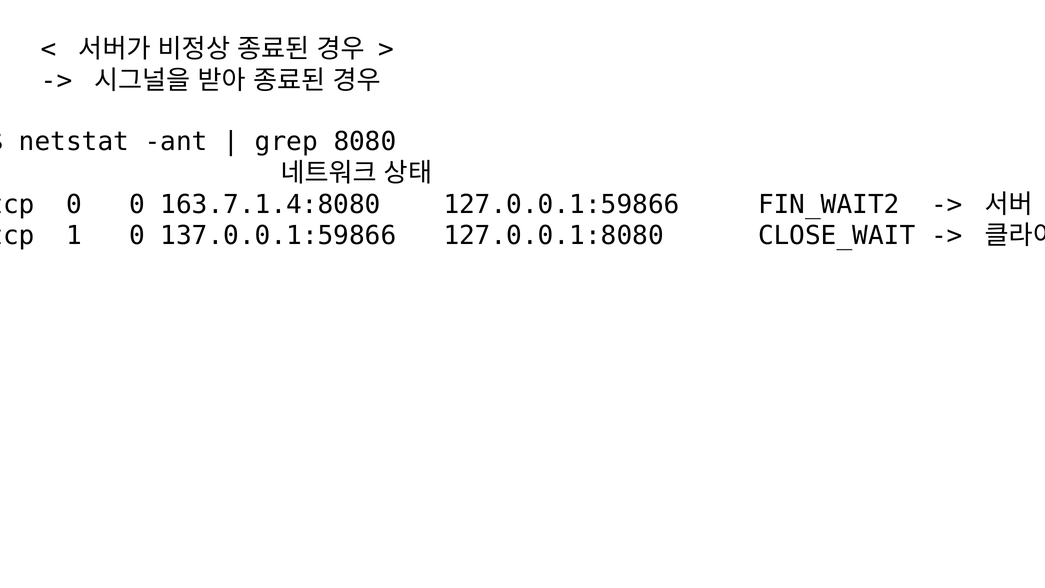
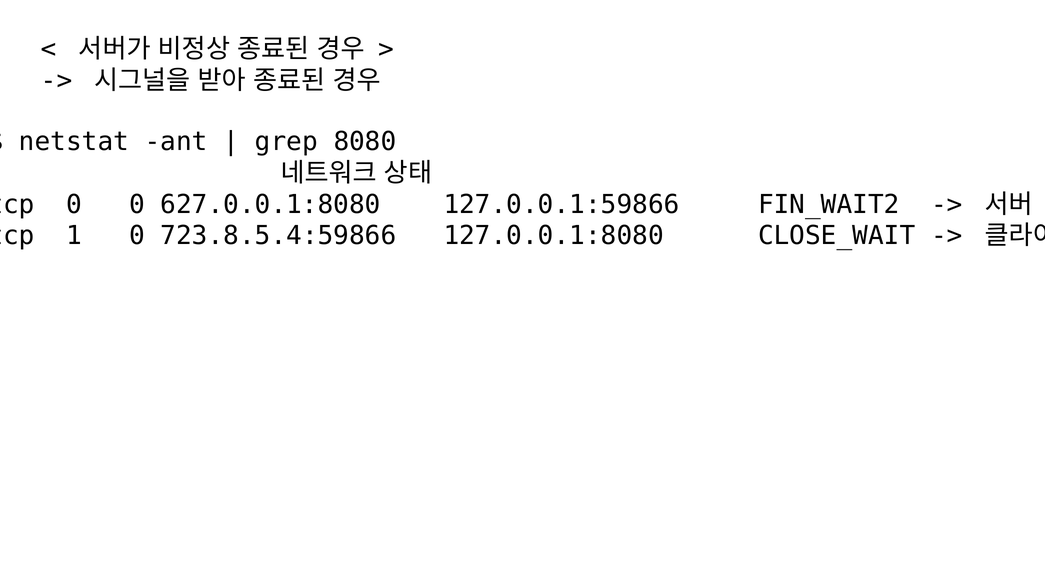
163.7.1.4:8080: 163.7.1.4:8080 -> 627.0.0.1:8080 (271, 204)
137.0.0.1:59866: 137.0.0.1:59866 -> 723.8.5.4:59866 (278, 236)
